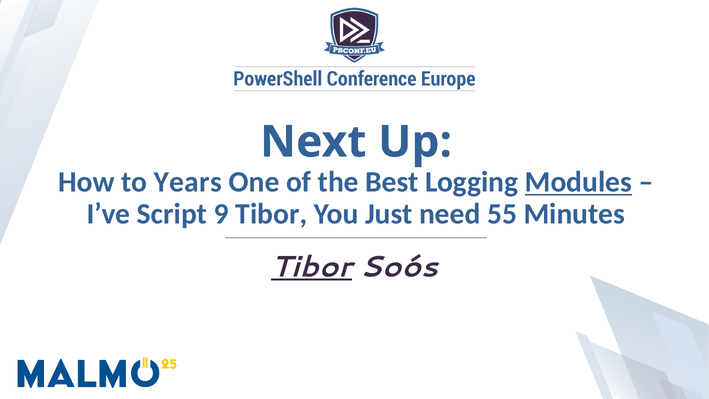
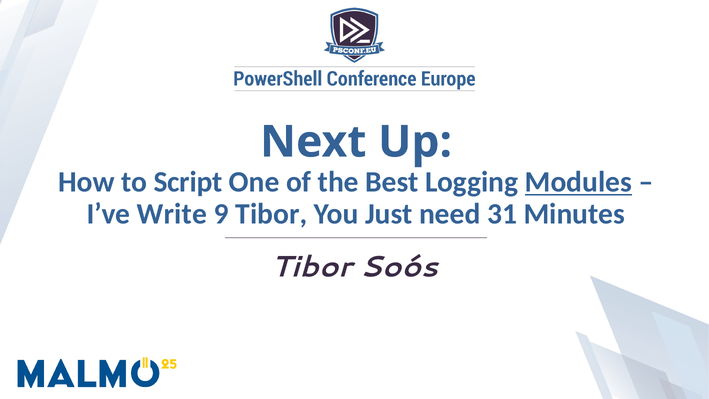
Years: Years -> Script (188, 182)
Script: Script -> Write (172, 214)
55: 55 -> 31 (502, 214)
Tibor underline: present -> none (311, 267)
